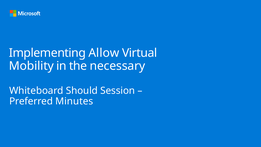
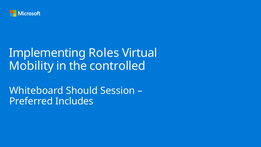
Allow: Allow -> Roles (104, 53)
necessary: necessary -> controlled (118, 66)
Minutes: Minutes -> Includes (74, 101)
